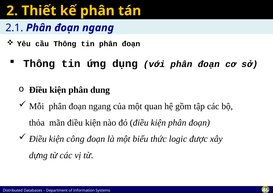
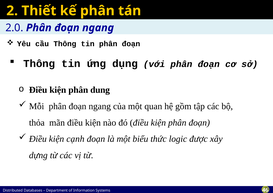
2.1: 2.1 -> 2.0 (14, 28)
công: công -> cạnh (75, 139)
